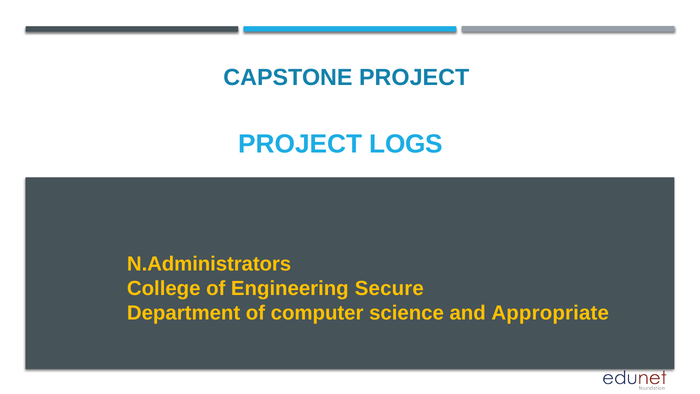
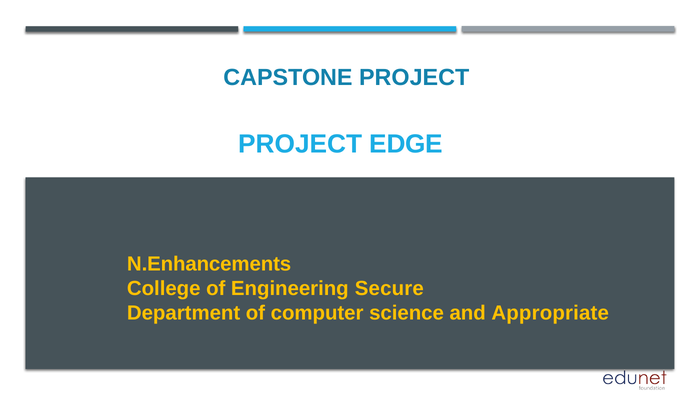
LOGS: LOGS -> EDGE (406, 144)
N.Administrators: N.Administrators -> N.Enhancements (209, 264)
